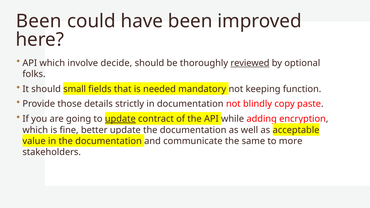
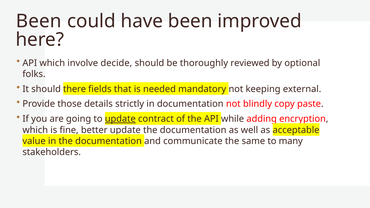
reviewed underline: present -> none (250, 63)
small: small -> there (75, 89)
function: function -> external (302, 89)
more: more -> many (291, 141)
